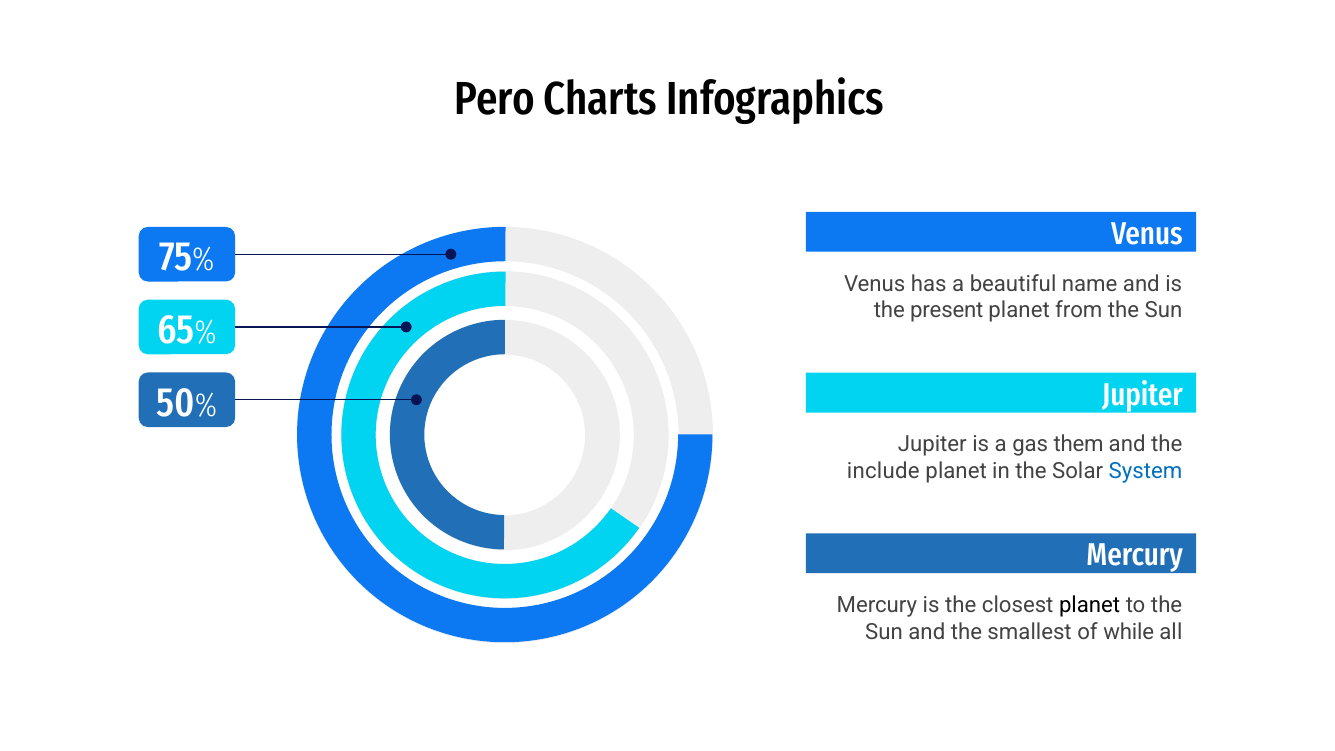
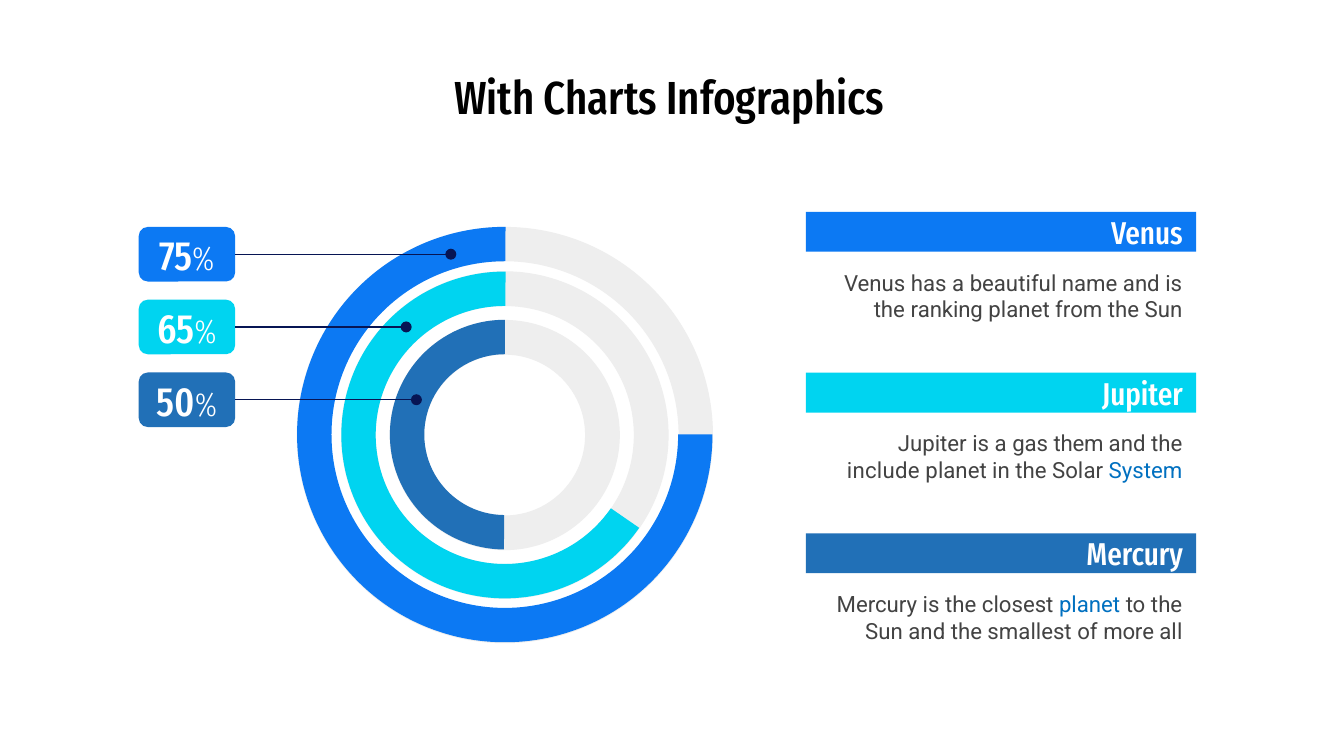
Pero: Pero -> With (495, 99)
present: present -> ranking (947, 310)
planet colour: black -> blue (1090, 605)
while: while -> more (1129, 632)
